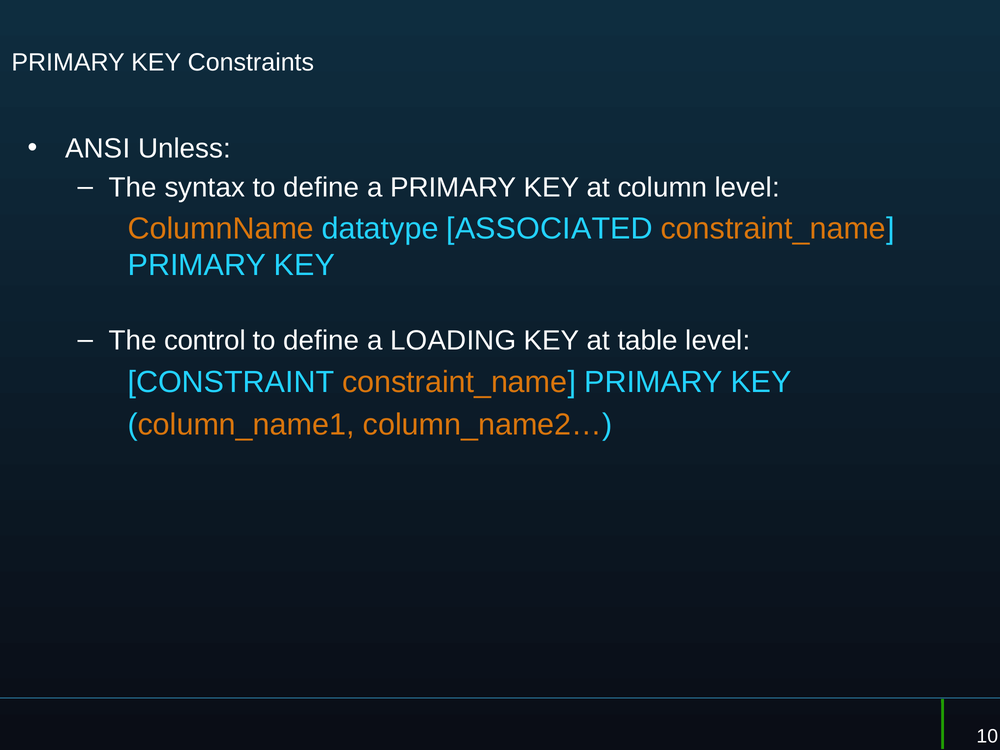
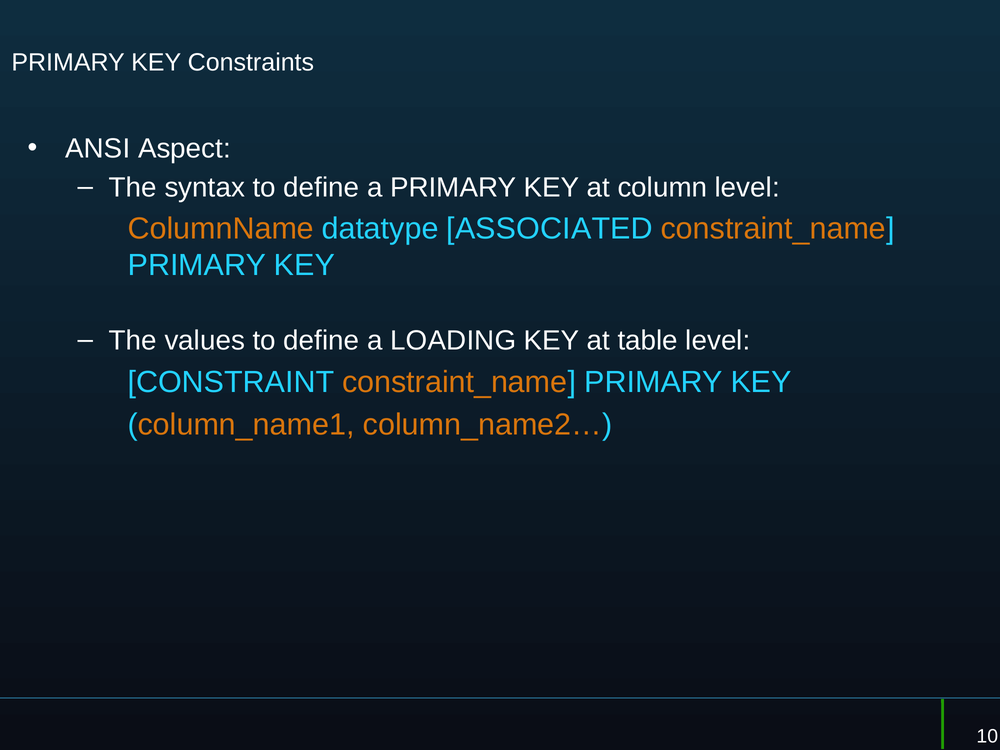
Unless: Unless -> Aspect (184, 149)
control: control -> values (205, 341)
